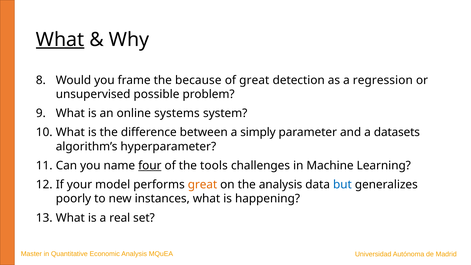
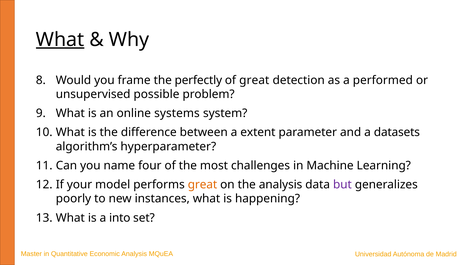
because: because -> perfectly (198, 80)
regression: regression -> performed (383, 80)
simply: simply -> extent (258, 132)
four underline: present -> none (150, 166)
tools: tools -> most (214, 166)
but colour: blue -> purple (342, 185)
real: real -> into (120, 218)
